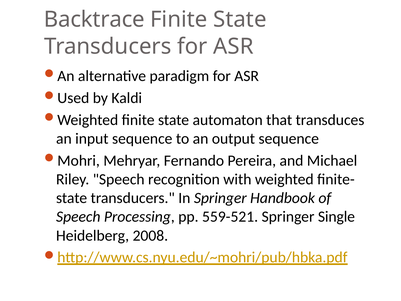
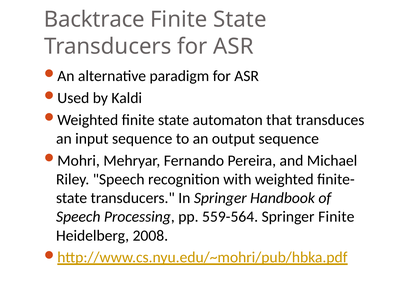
559-521: 559-521 -> 559-564 (230, 217)
Springer Single: Single -> Finite (336, 217)
